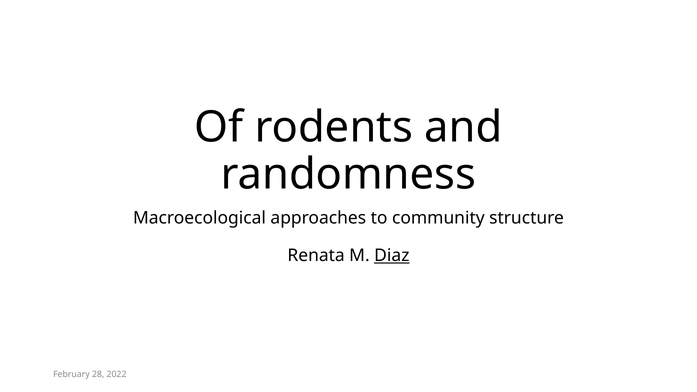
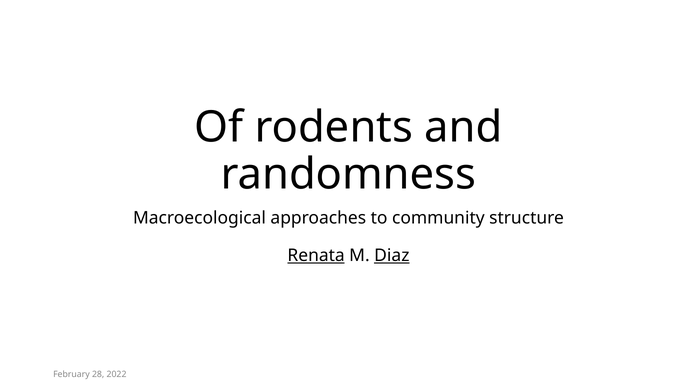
Renata underline: none -> present (316, 255)
